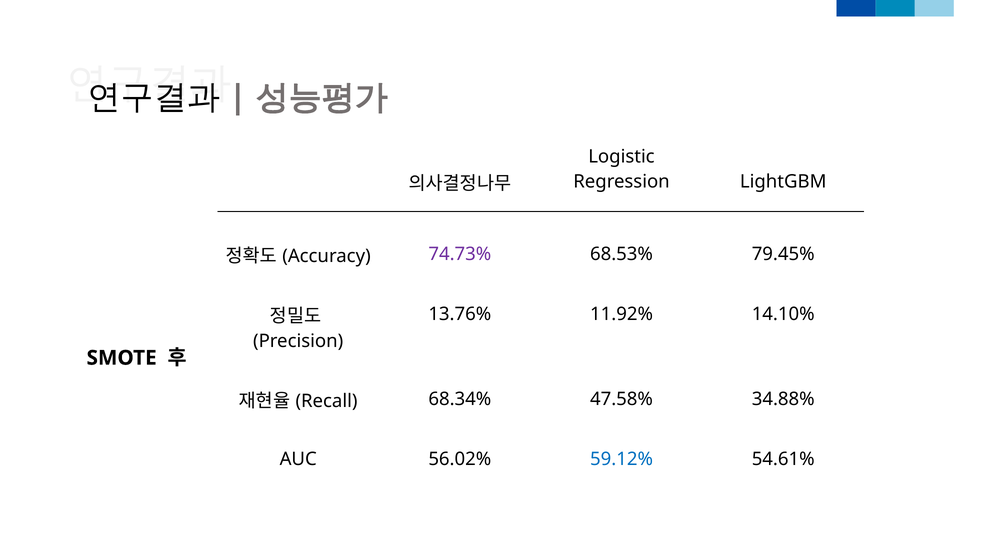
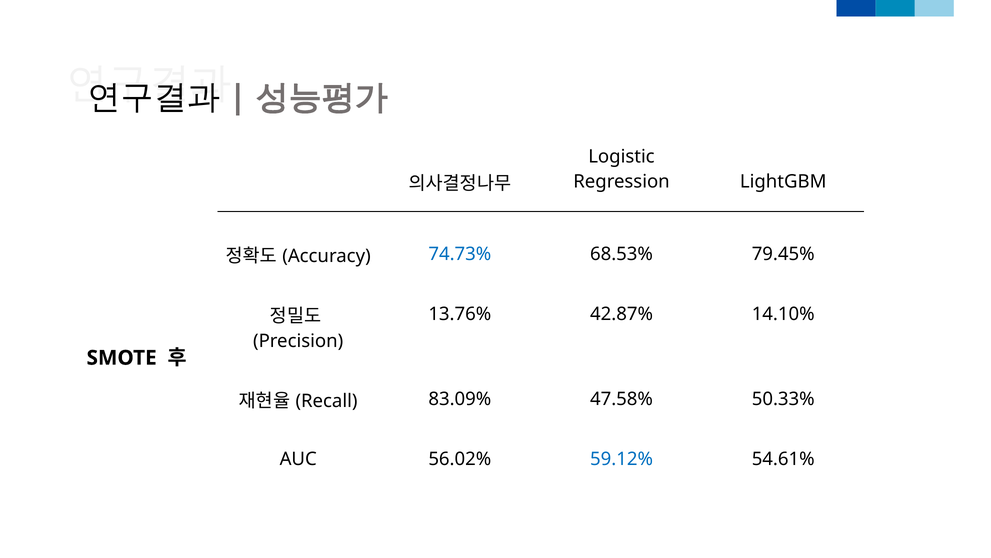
74.73% colour: purple -> blue (460, 254)
11.92%: 11.92% -> 42.87% (622, 314)
68.34%: 68.34% -> 83.09% (460, 399)
34.88%: 34.88% -> 50.33% (783, 399)
